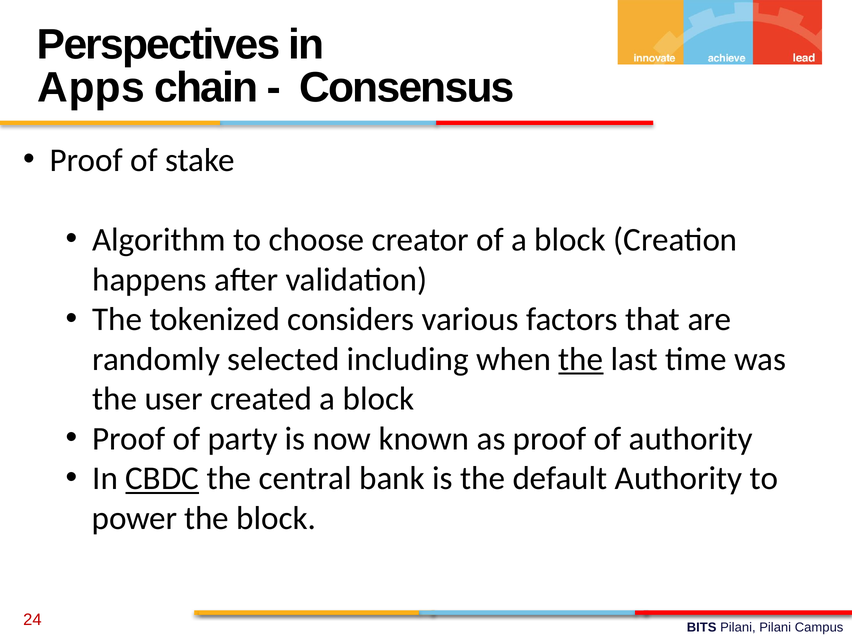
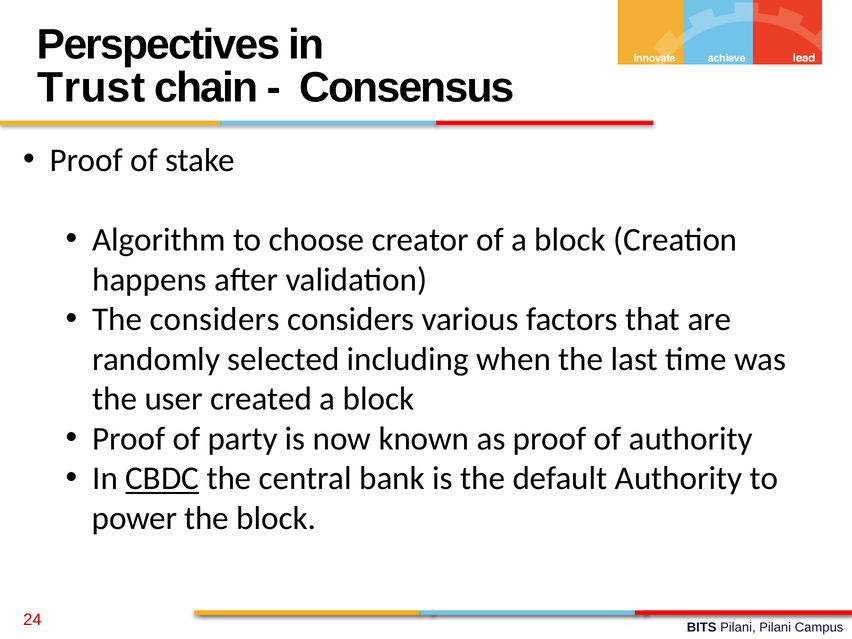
Apps: Apps -> Trust (91, 87)
The tokenized: tokenized -> considers (215, 319)
the underline: present -> none (581, 359)
